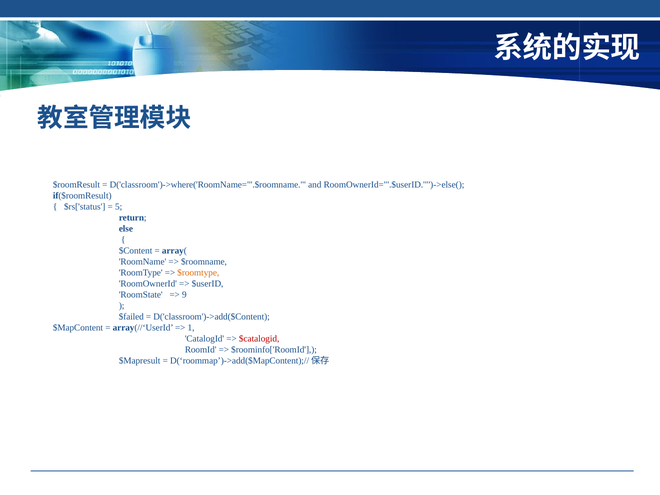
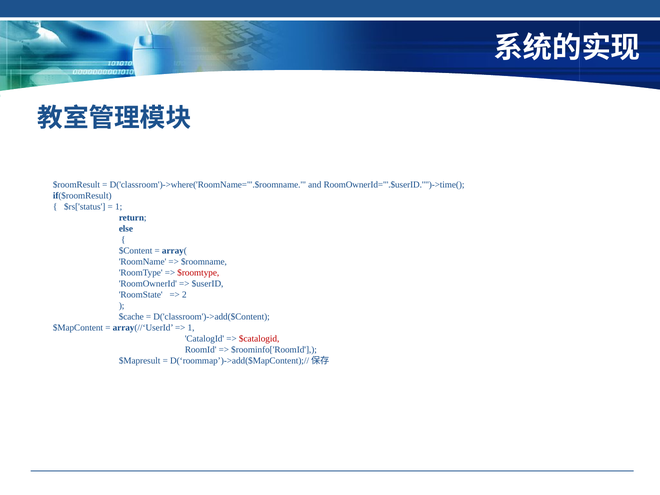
RoomOwnerId="'.$userID.'"')->else(: RoomOwnerId="'.$userID.'"')->else( -> RoomOwnerId="'.$userID.'"')->time( (394, 185)
5: 5 -> 1 (119, 207)
$roomtype colour: orange -> red (198, 273)
9: 9 -> 2 (184, 295)
$failed: $failed -> $cache (131, 317)
